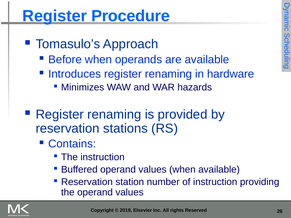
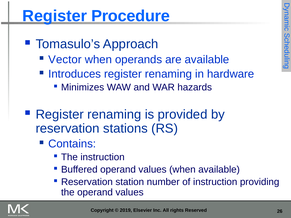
Before: Before -> Vector (65, 60)
